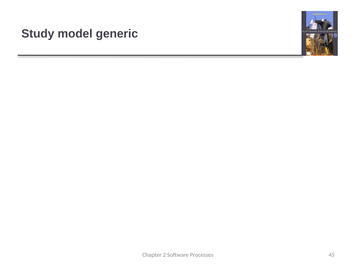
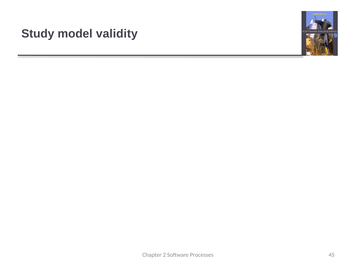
model generic: generic -> validity (117, 34)
